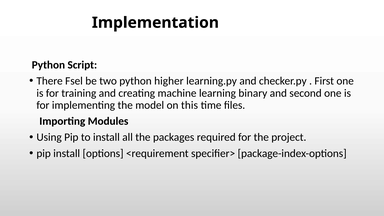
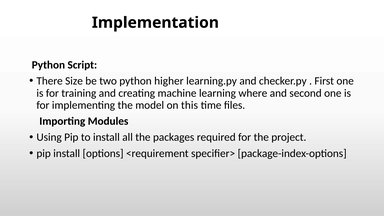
Fsel: Fsel -> Size (74, 81)
binary: binary -> where (253, 93)
